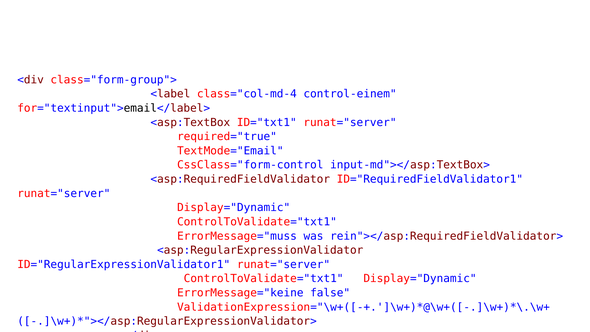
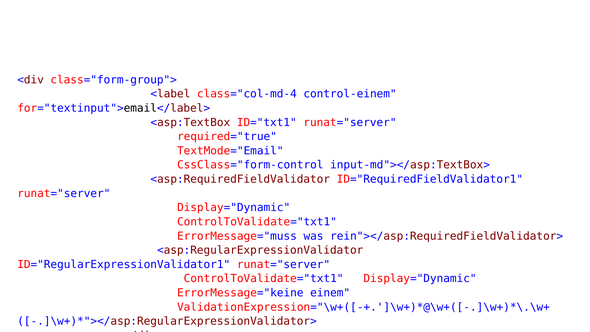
false: false -> einem (330, 293)
